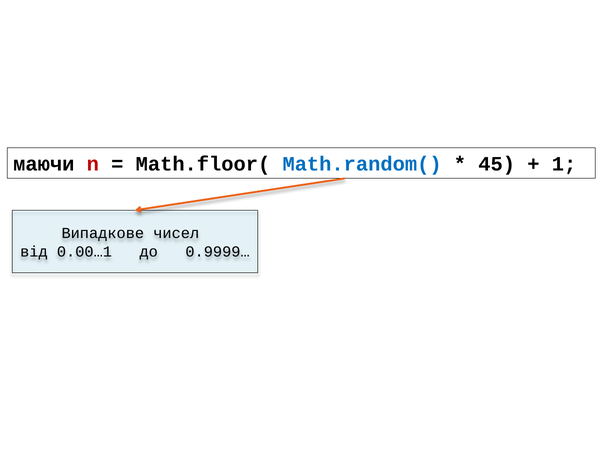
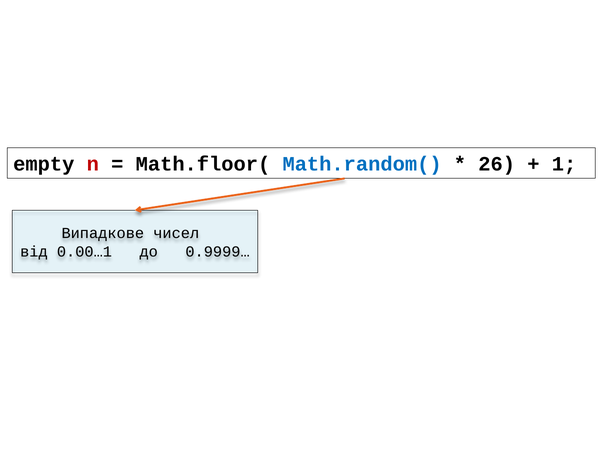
маючи: маючи -> empty (44, 164)
45: 45 -> 26 (497, 164)
